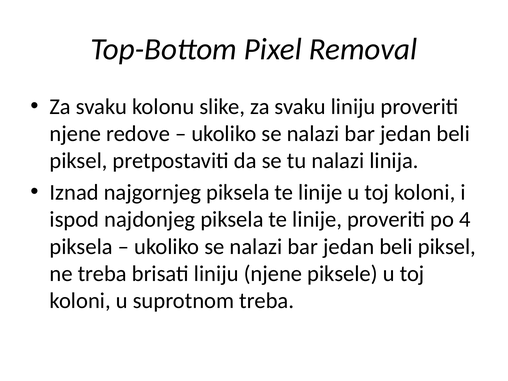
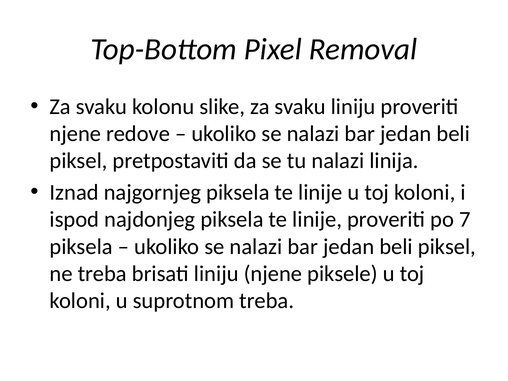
4: 4 -> 7 (465, 219)
